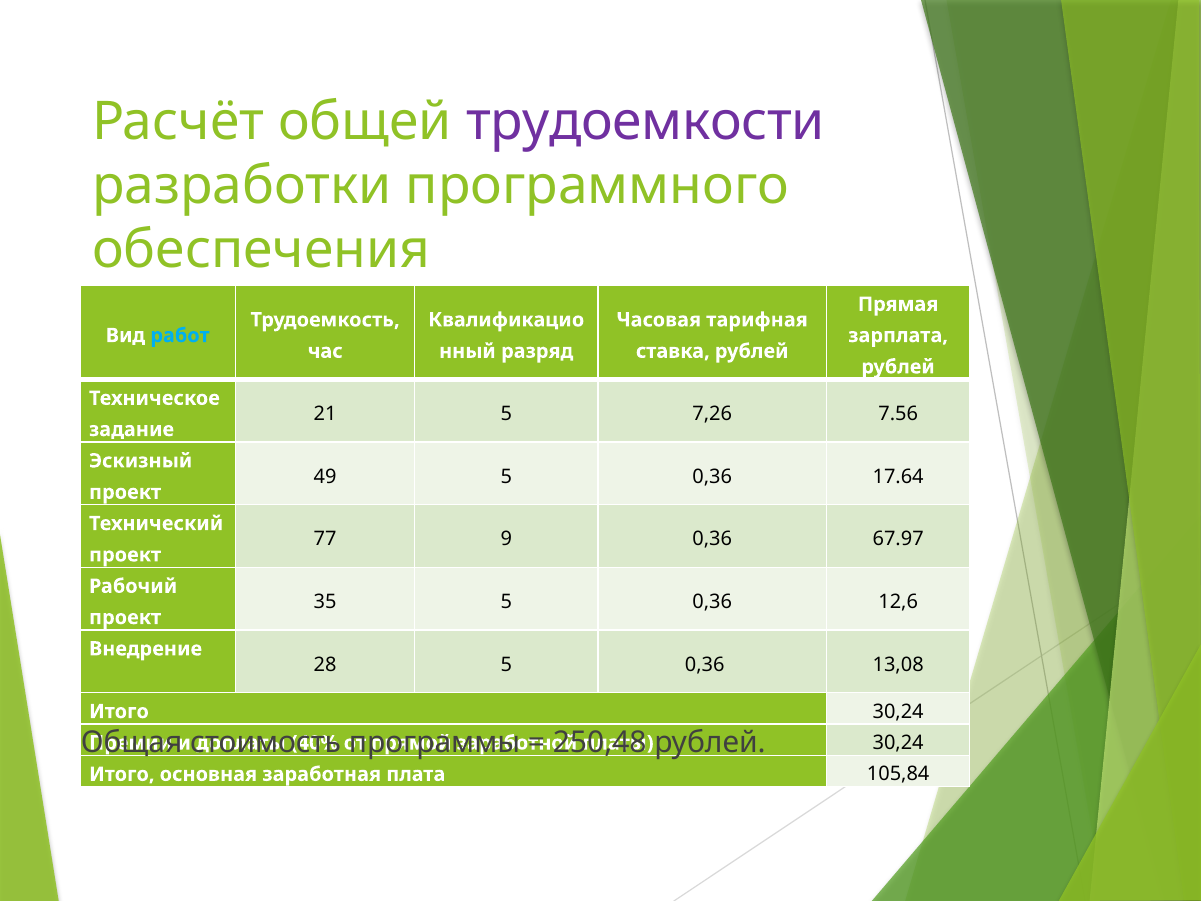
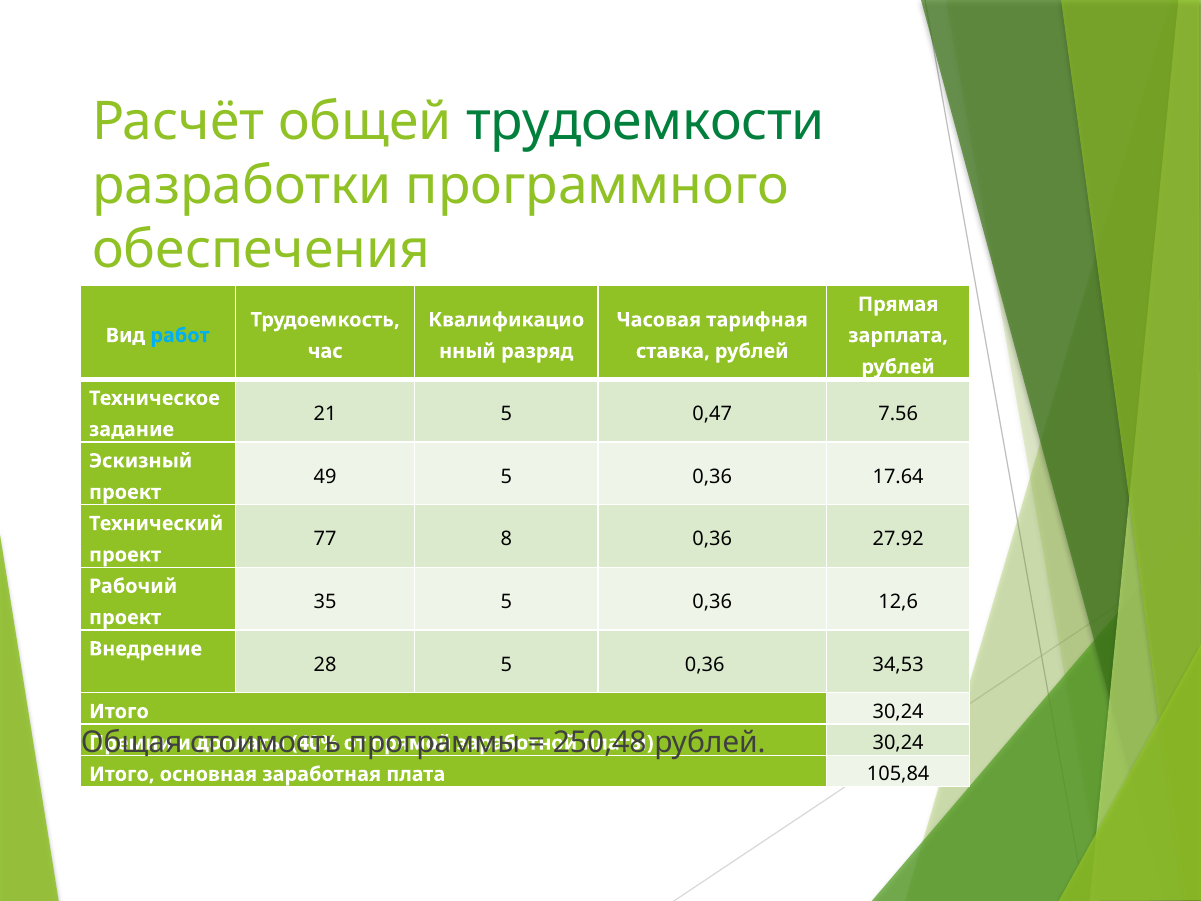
трудоемкости colour: purple -> green (645, 122)
7,26: 7,26 -> 0,47 (712, 414)
9: 9 -> 8 (506, 539)
67.97: 67.97 -> 27.92 (898, 539)
13,08: 13,08 -> 34,53 (898, 664)
